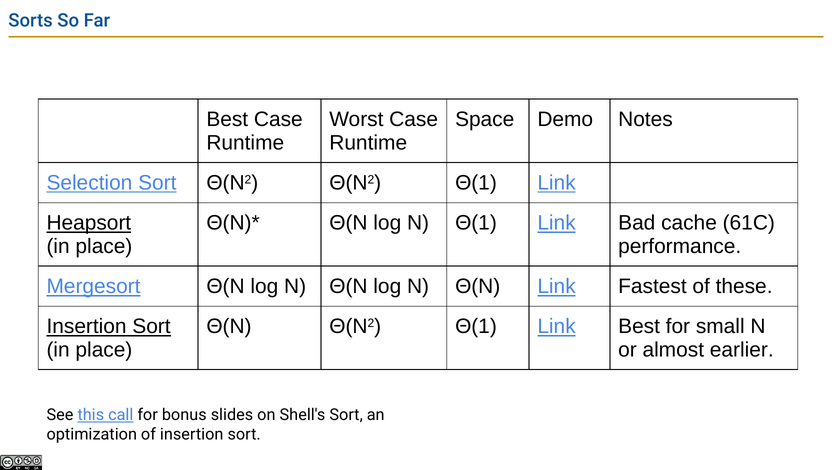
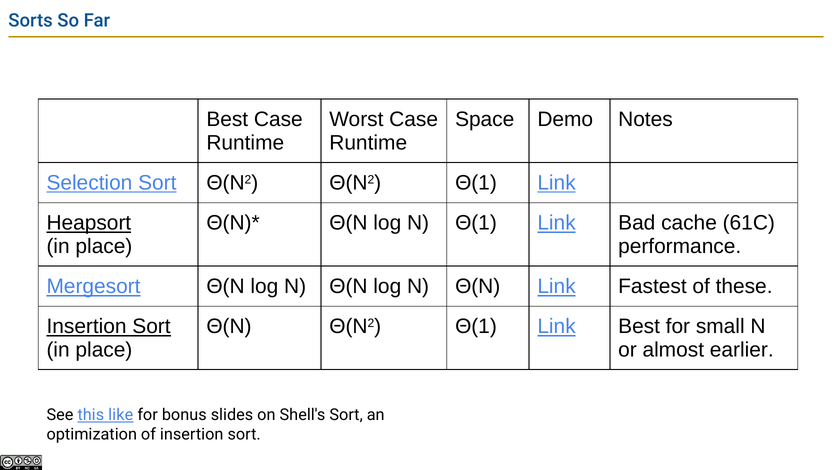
call: call -> like (121, 415)
